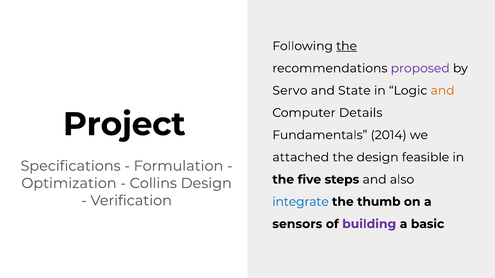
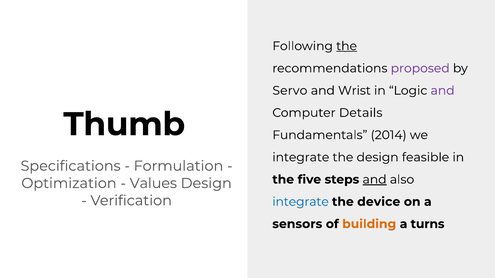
State: State -> Wrist (354, 91)
and colour: orange -> purple (443, 91)
Project: Project -> Thumb (124, 125)
attached: attached -> integrate (301, 158)
and underline: none -> present (375, 180)
Collins: Collins -> Values (153, 184)
thumb: thumb -> device (379, 202)
building colour: purple -> orange (369, 224)
basic: basic -> turns (428, 224)
